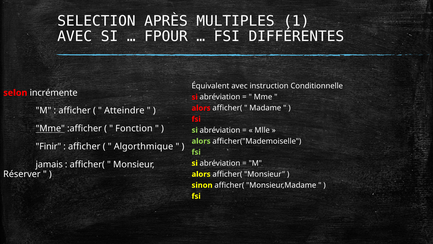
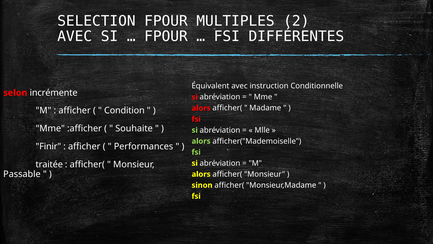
SELECTION APRÈS: APRÈS -> FPOUR (166, 21)
1: 1 -> 2 (296, 21)
Atteindre: Atteindre -> Condition (124, 111)
Mme underline: present -> none (50, 128)
Fonction: Fonction -> Souhaite (134, 128)
Algorthmique: Algorthmique -> Performances (144, 146)
jamais: jamais -> traitée (49, 164)
Réserver: Réserver -> Passable (22, 174)
